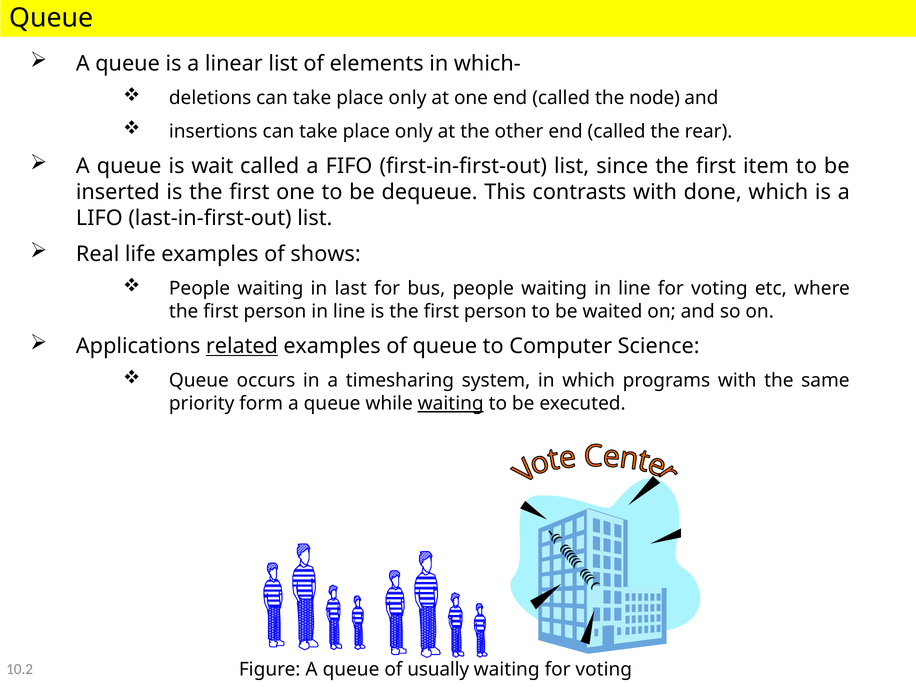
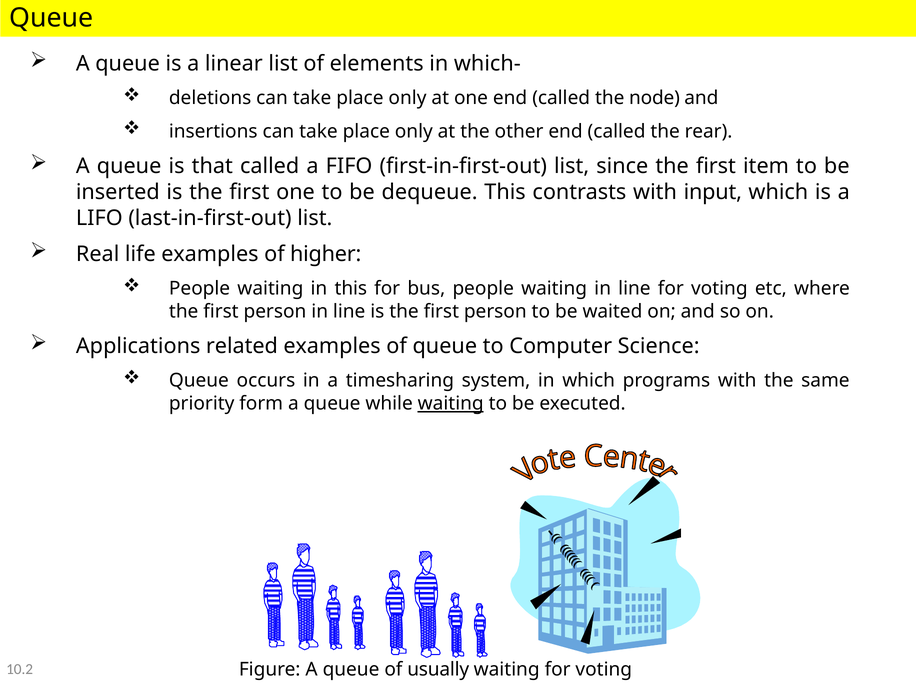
wait: wait -> that (212, 166)
done: done -> input (713, 192)
shows: shows -> higher (326, 254)
in last: last -> this (351, 289)
related underline: present -> none (242, 346)
